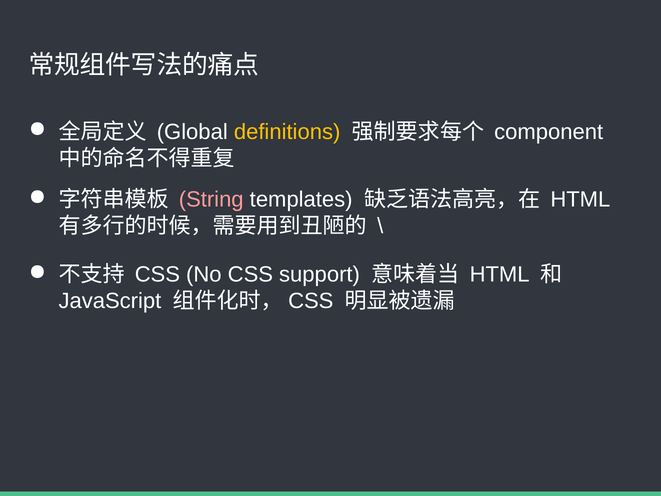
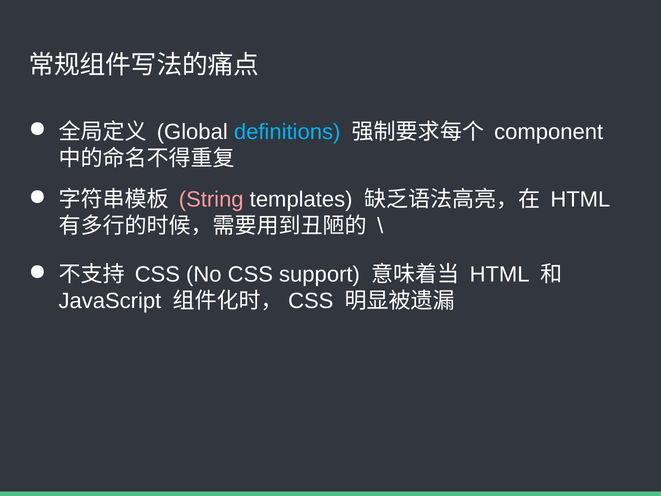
definitions colour: yellow -> light blue (287, 132)
